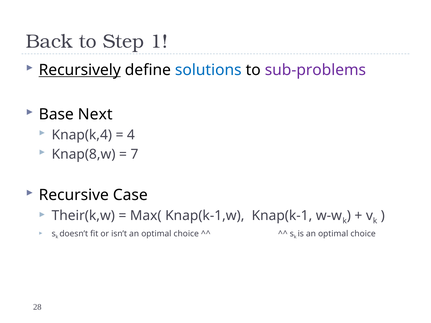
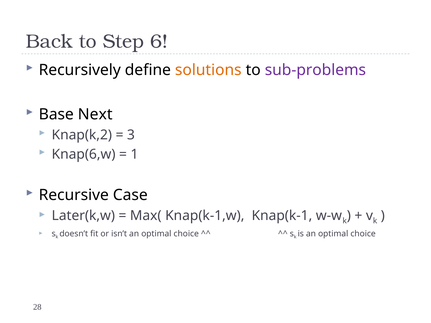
1: 1 -> 6 (159, 42)
Recursively underline: present -> none (80, 70)
solutions colour: blue -> orange (208, 70)
Knap(k,4: Knap(k,4 -> Knap(k,2 (82, 135)
4: 4 -> 3 (131, 135)
Knap(8,w: Knap(8,w -> Knap(6,w (84, 154)
7: 7 -> 1 (134, 154)
Their(k,w: Their(k,w -> Later(k,w (83, 216)
